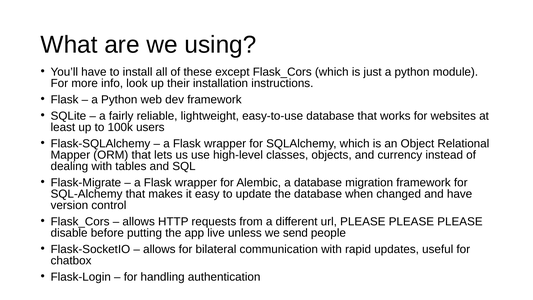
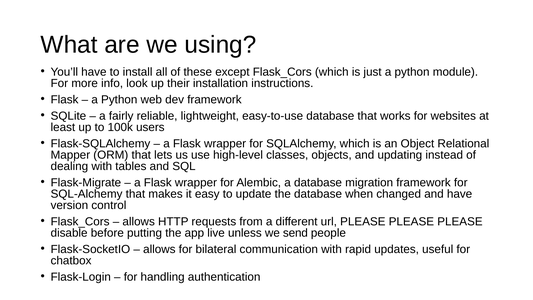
currency: currency -> updating (400, 155)
